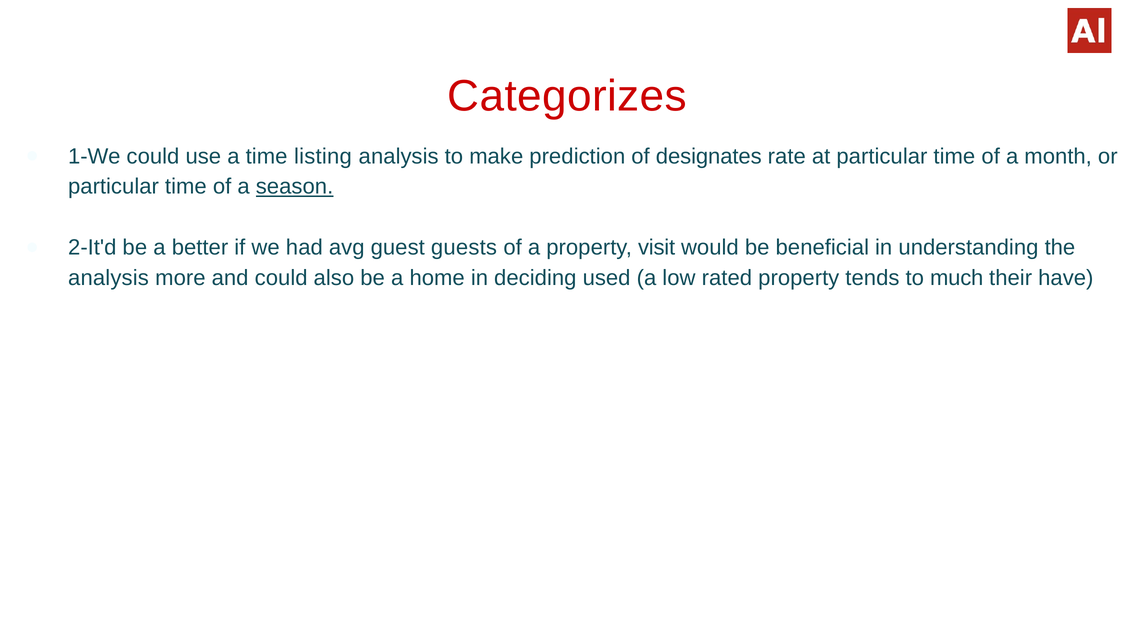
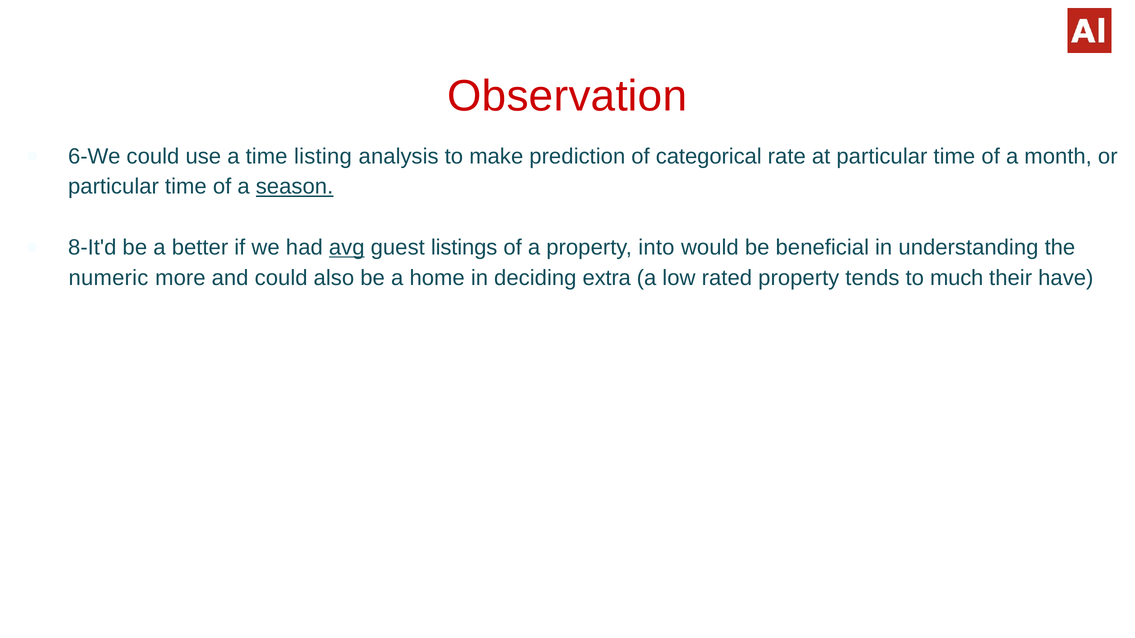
Categorizes: Categorizes -> Observation (567, 96)
1-We: 1-We -> 6-We (94, 156)
designates: designates -> categorical (709, 156)
2-It'd: 2-It'd -> 8-It'd (92, 248)
avg underline: none -> present (347, 248)
guests: guests -> listings (464, 248)
visit: visit -> into (656, 248)
analysis: analysis -> numeric (108, 278)
used: used -> extra (607, 278)
